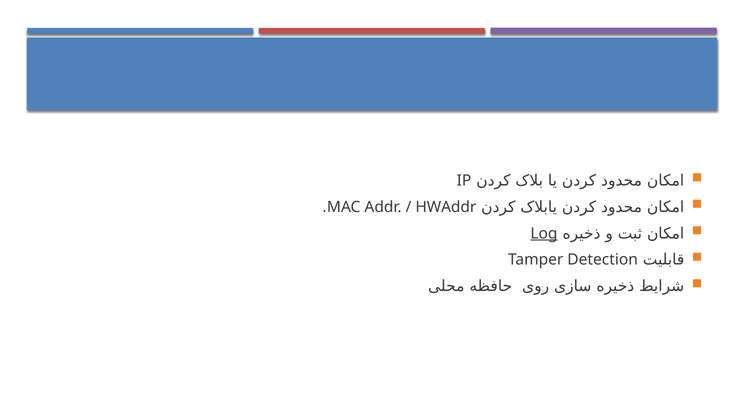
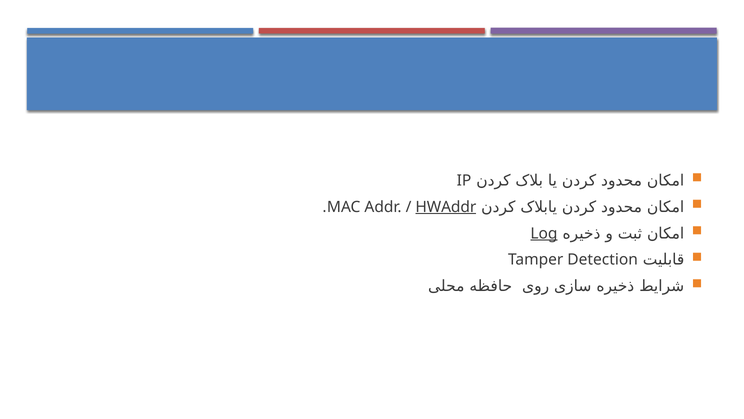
HWAddr underline: none -> present (446, 207)
